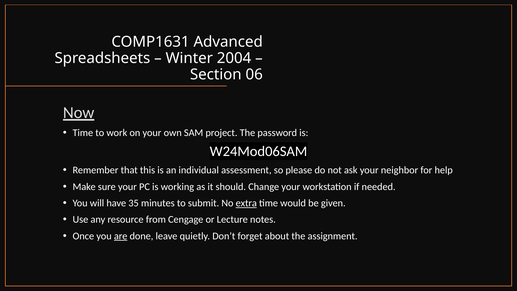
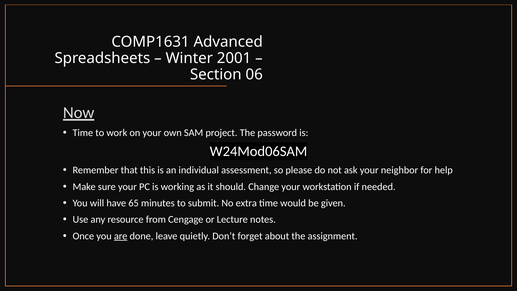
2004: 2004 -> 2001 (234, 58)
35: 35 -> 65 (134, 203)
extra underline: present -> none (246, 203)
